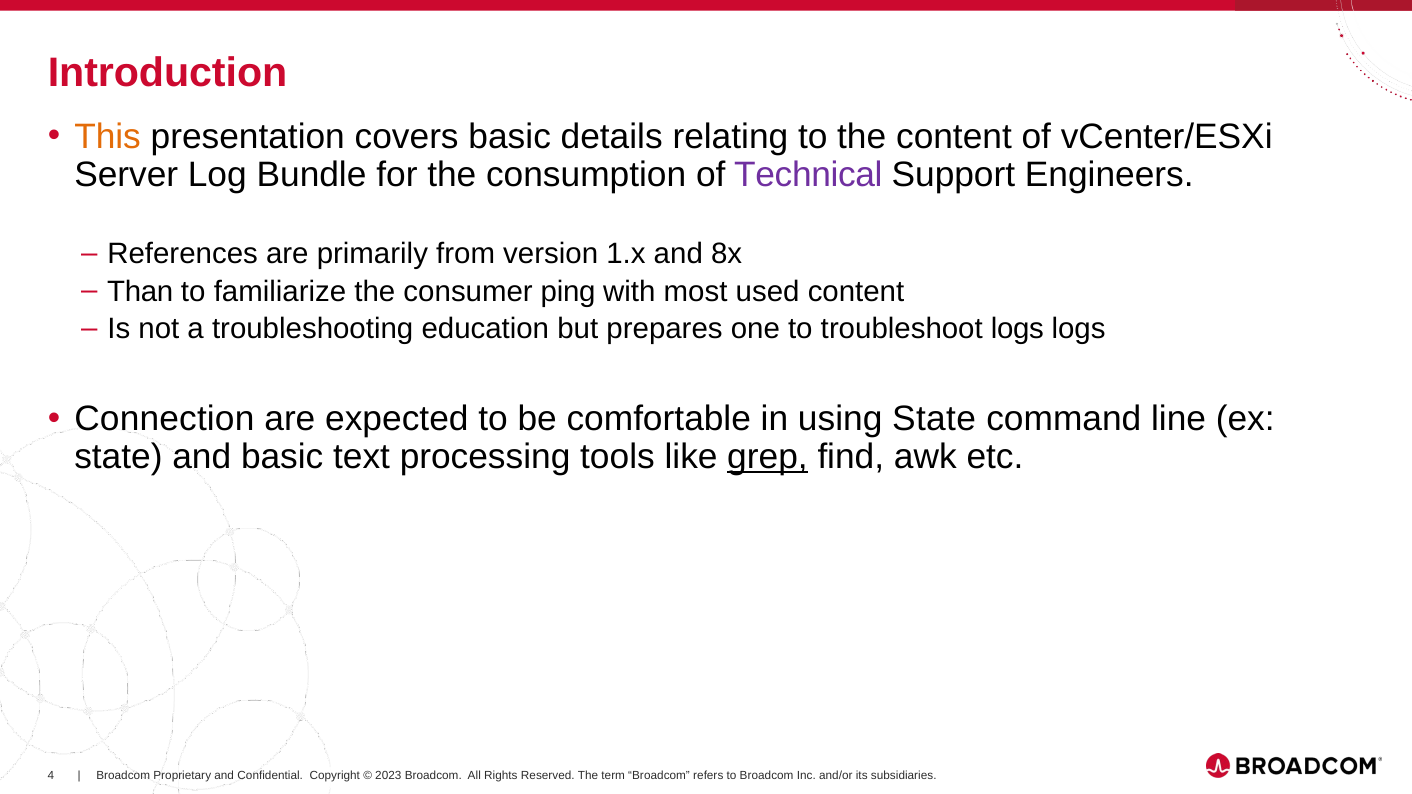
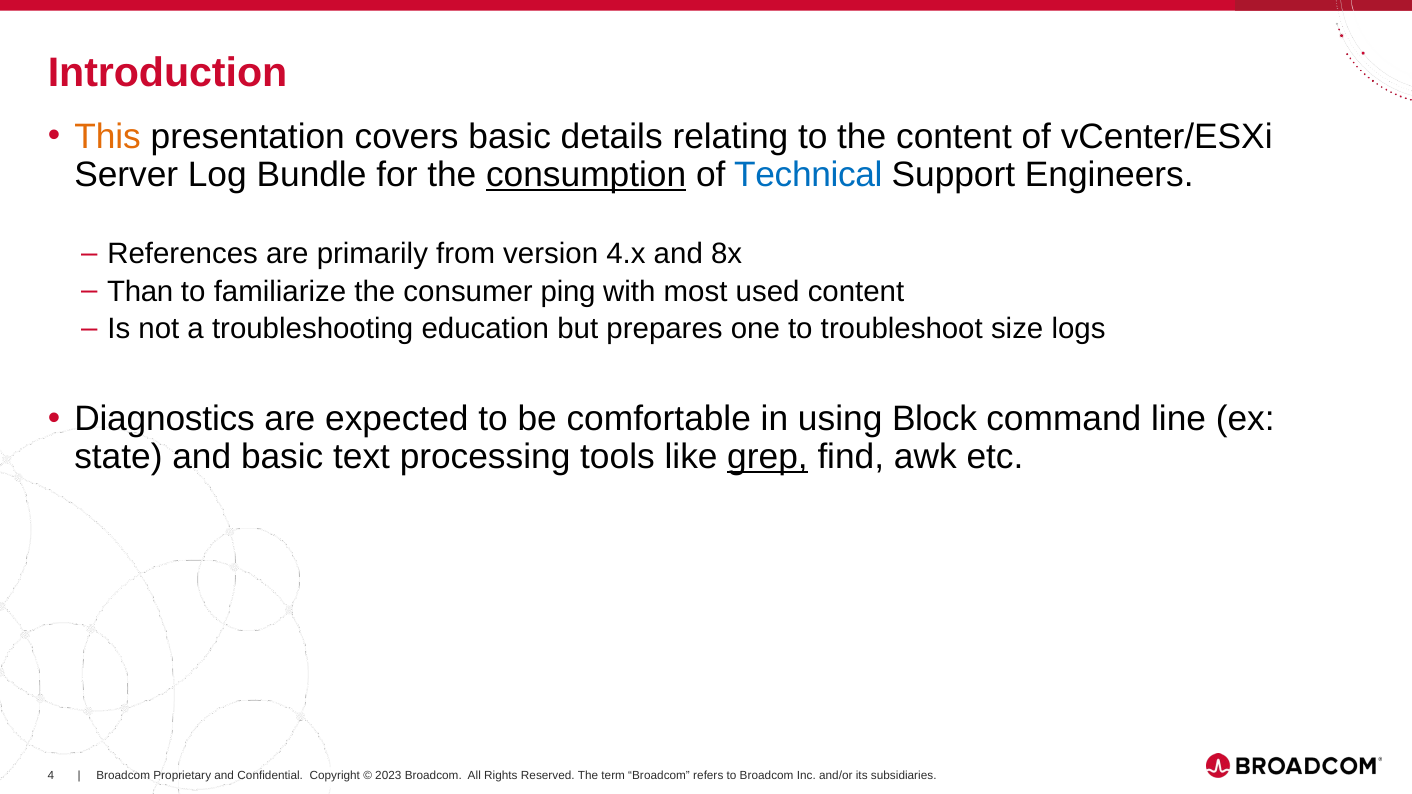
consumption underline: none -> present (586, 175)
Technical colour: purple -> blue (808, 175)
1.x: 1.x -> 4.x (626, 254)
troubleshoot logs: logs -> size (1017, 329)
Connection: Connection -> Diagnostics (165, 419)
using State: State -> Block (934, 419)
